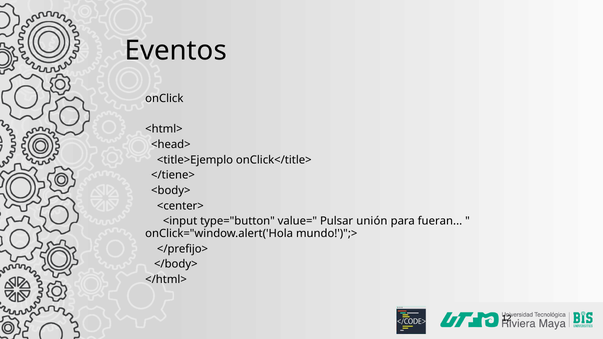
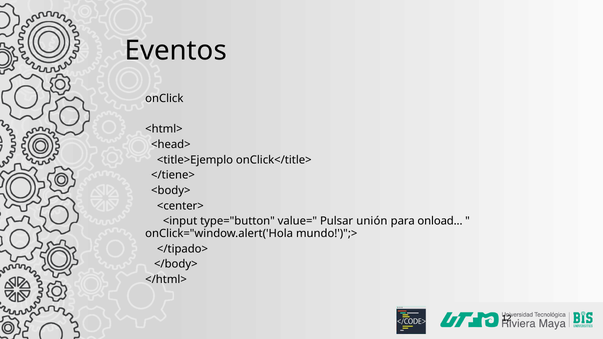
fueran: fueran -> onload (440, 221)
</prefijo>: </prefijo> -> </tipado> (182, 249)
